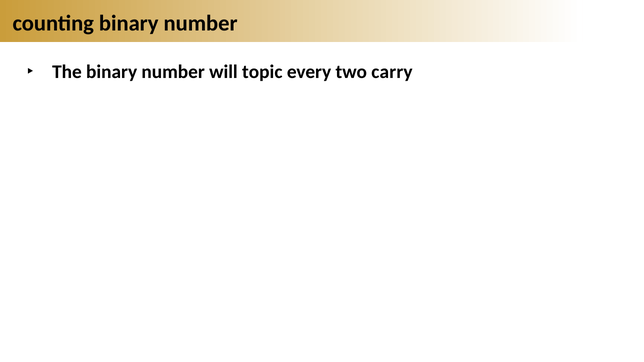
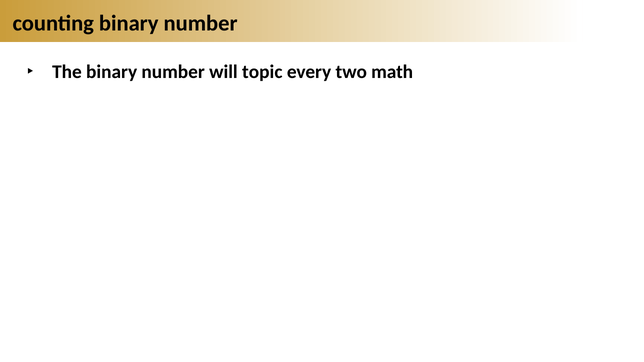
carry: carry -> math (392, 72)
